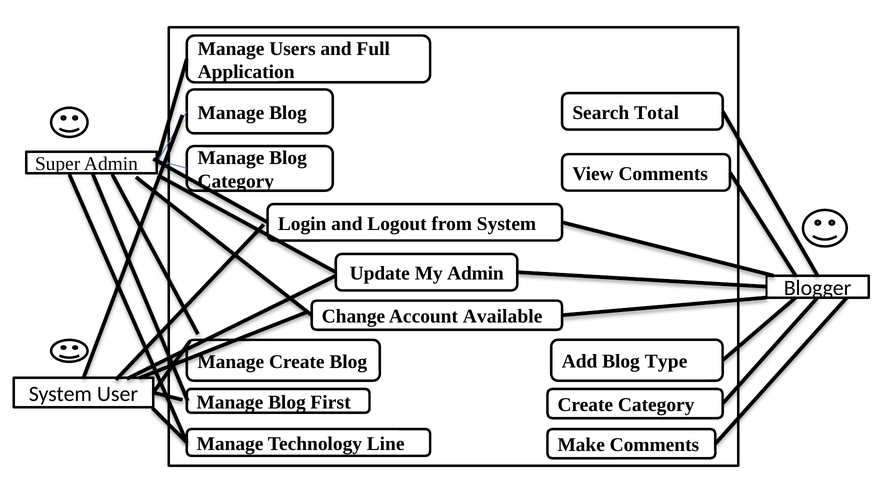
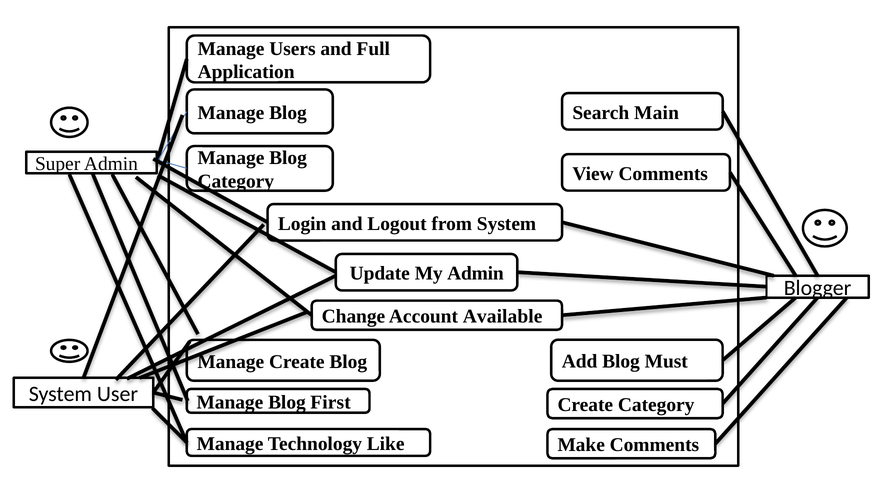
Total: Total -> Main (657, 113)
Type: Type -> Must (666, 361)
Line: Line -> Like (386, 444)
